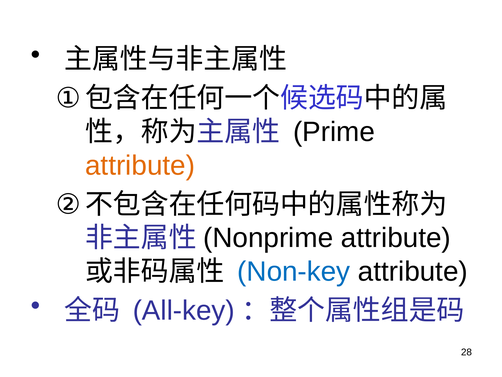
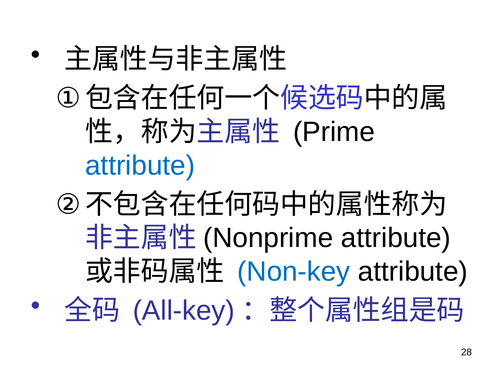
attribute colour: orange -> blue (140, 165)
